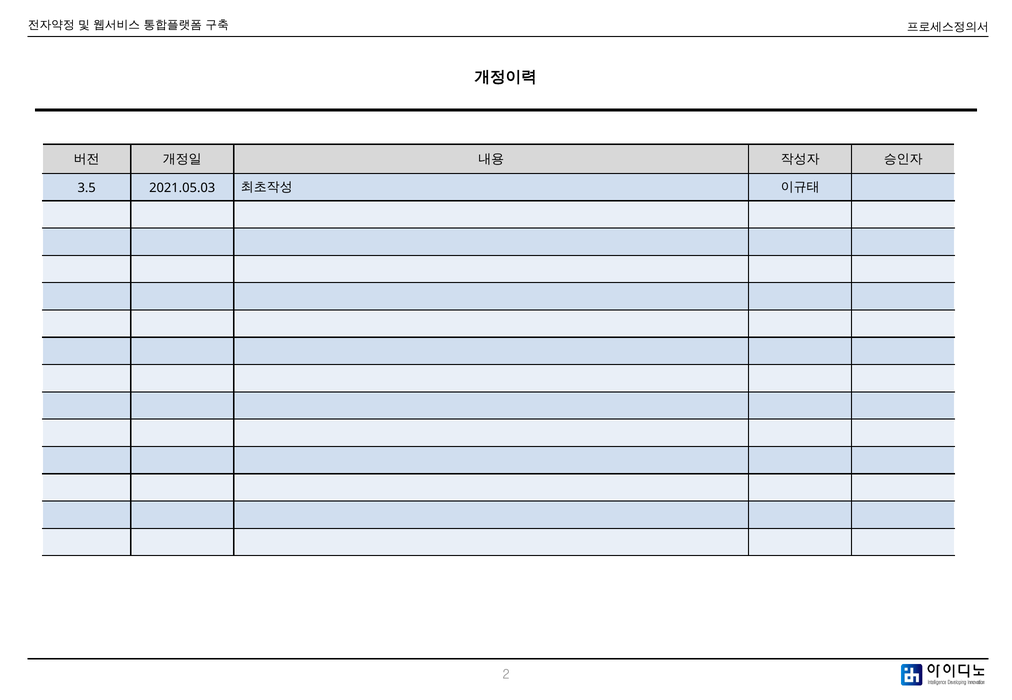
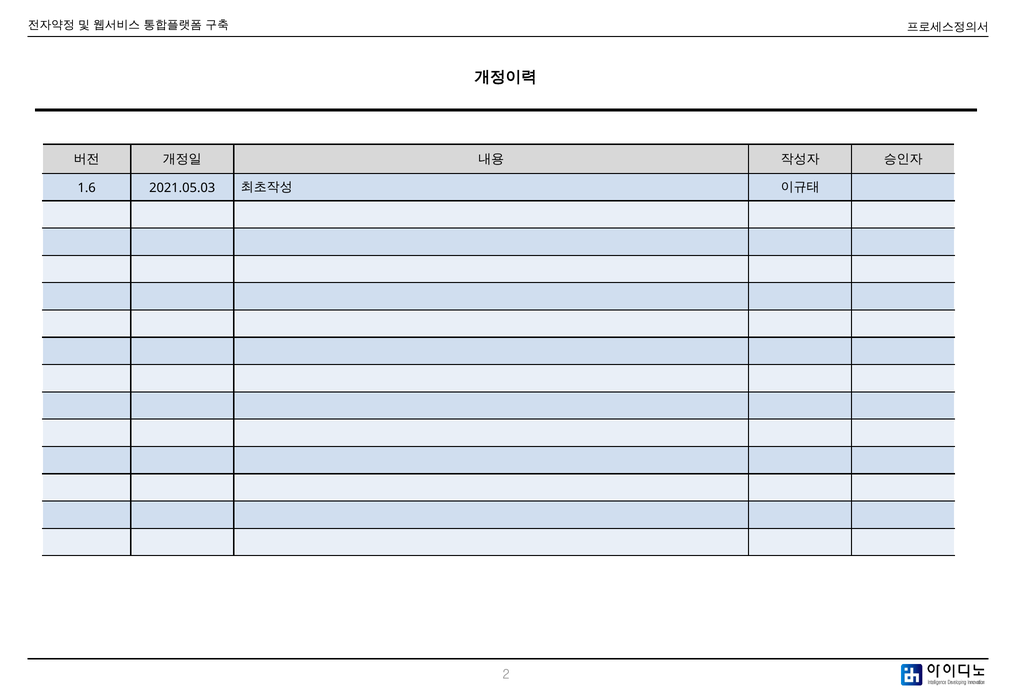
3.5: 3.5 -> 1.6 (87, 188)
